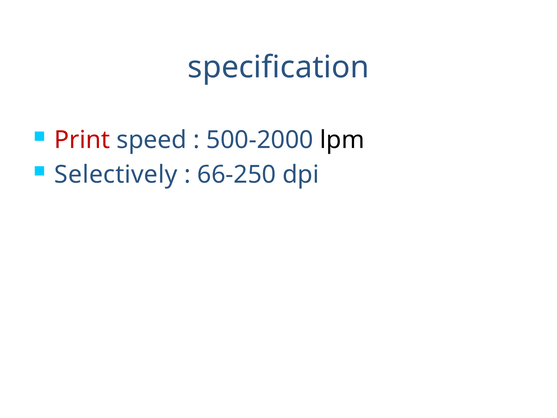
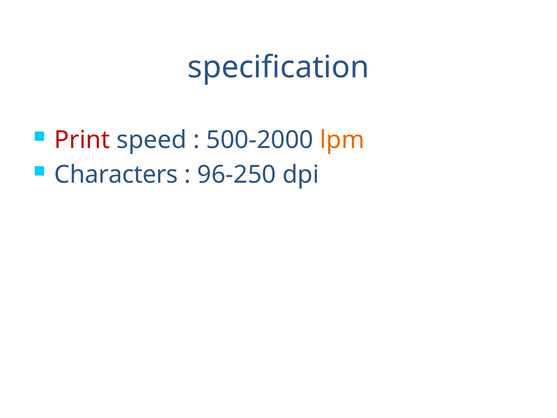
lpm colour: black -> orange (342, 140)
Selectively: Selectively -> Characters (116, 175)
66-250: 66-250 -> 96-250 (237, 175)
